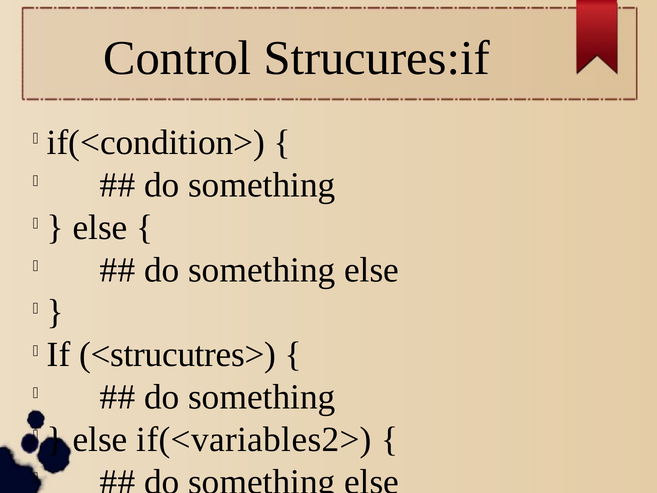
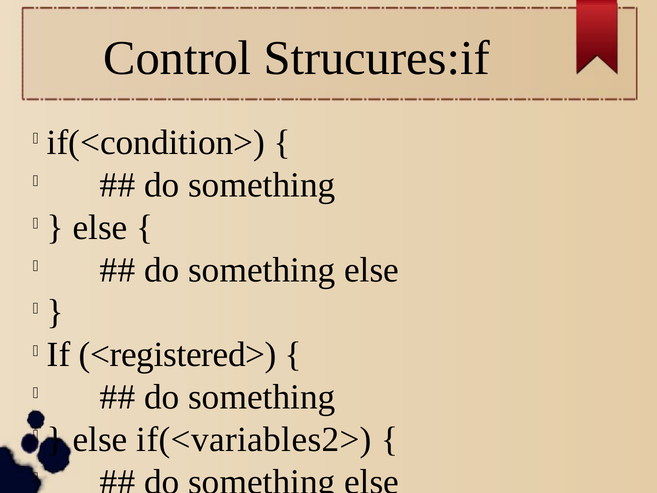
<strucutres>: <strucutres> -> <registered> (178, 355)
